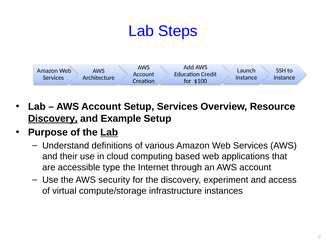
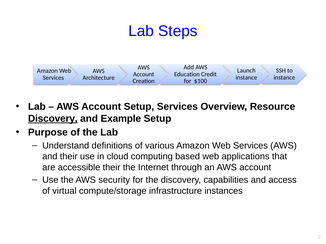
Lab underline: present -> none (109, 133)
accessible type: type -> their (112, 168)
experiment: experiment -> capabilities (226, 180)
